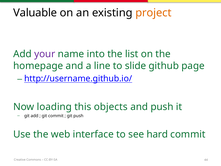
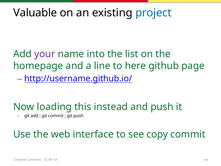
project colour: orange -> blue (153, 13)
slide: slide -> here (135, 66)
objects: objects -> instead (111, 107)
hard: hard -> copy (157, 134)
